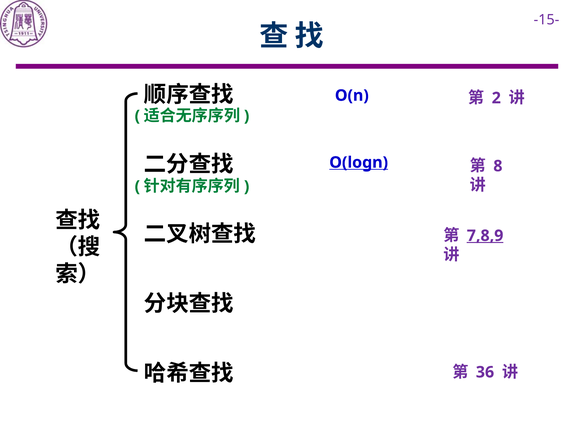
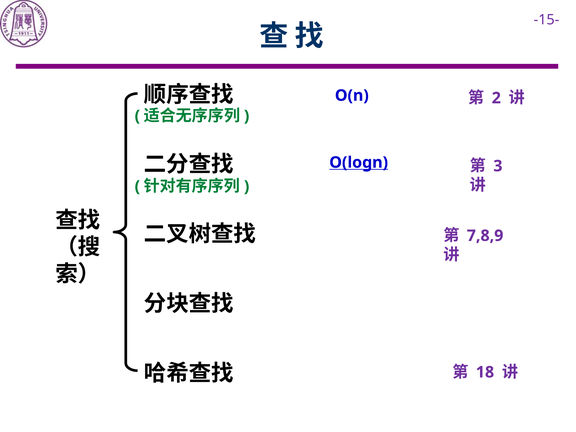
8: 8 -> 3 (498, 166)
7,8,9 underline: present -> none (485, 236)
36: 36 -> 18 (485, 372)
